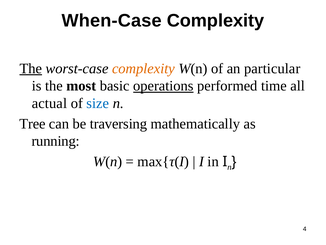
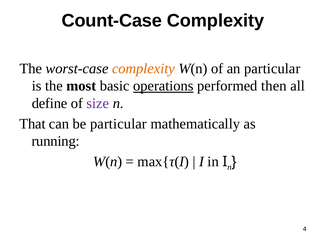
When-Case: When-Case -> Count-Case (112, 21)
The underline: present -> none (31, 68)
time: time -> then (274, 86)
actual: actual -> define (50, 103)
size colour: blue -> purple (98, 103)
Tree: Tree -> That (32, 123)
be traversing: traversing -> particular (118, 123)
